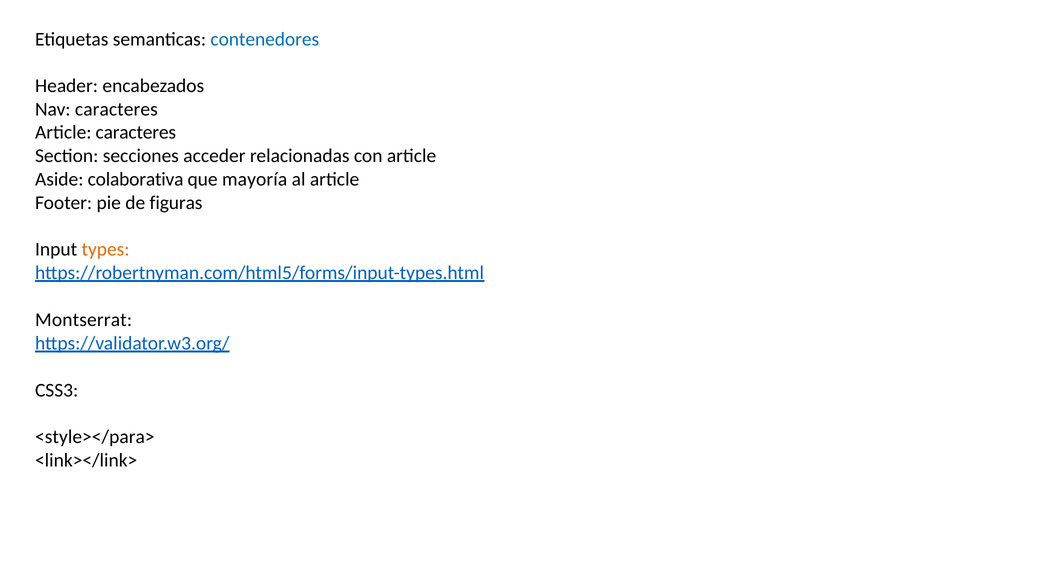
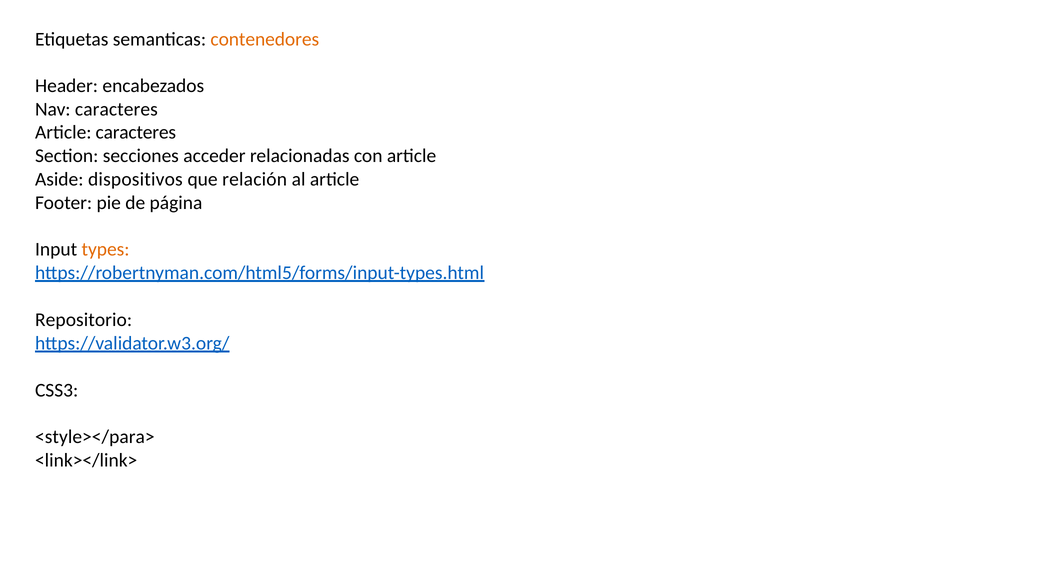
contenedores colour: blue -> orange (265, 39)
colaborativa: colaborativa -> dispositivos (135, 179)
mayoría: mayoría -> relación (255, 179)
figuras: figuras -> página (176, 203)
Montserrat: Montserrat -> Repositorio (84, 320)
